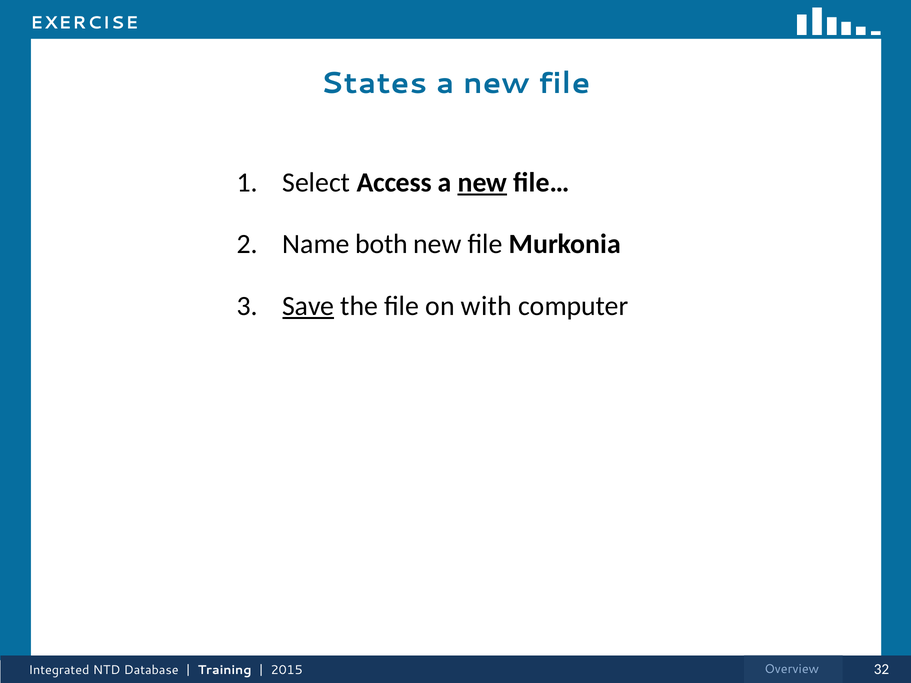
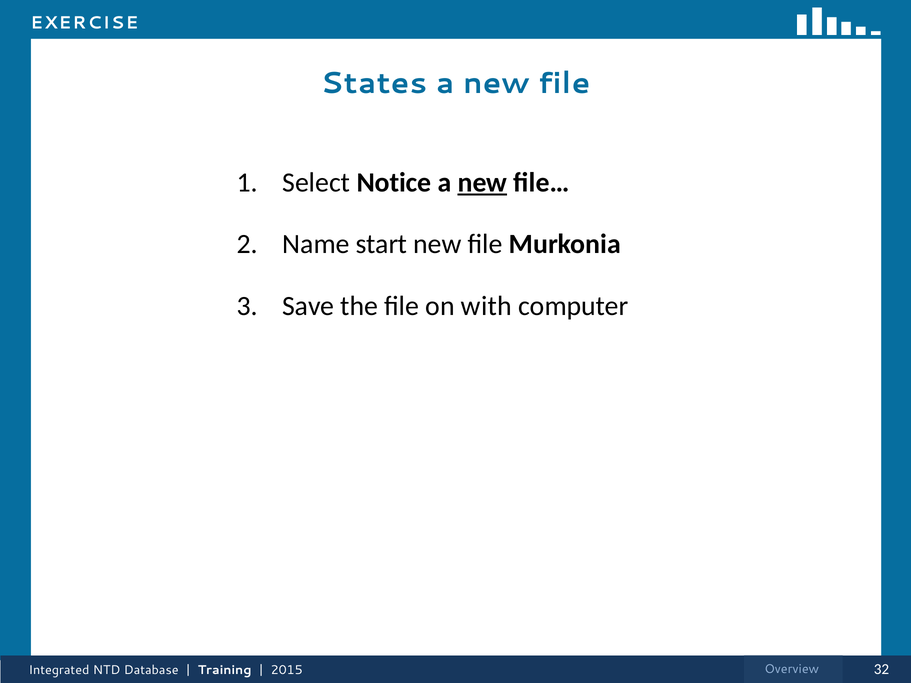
Access: Access -> Notice (394, 183)
both: both -> start (382, 244)
Save underline: present -> none (308, 306)
